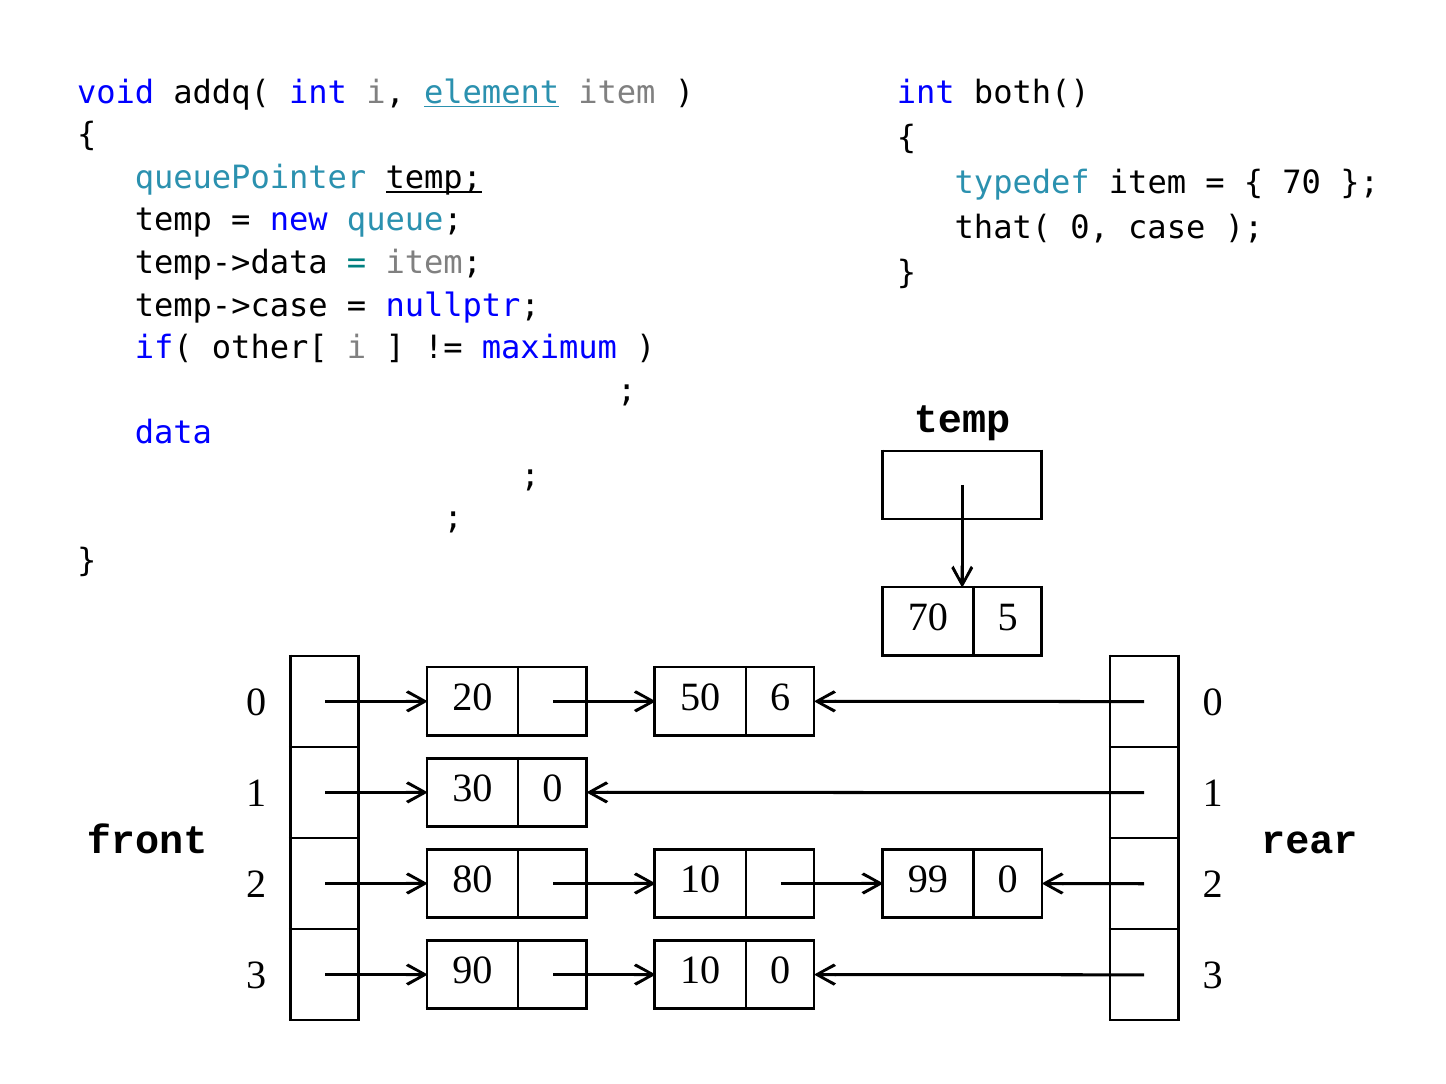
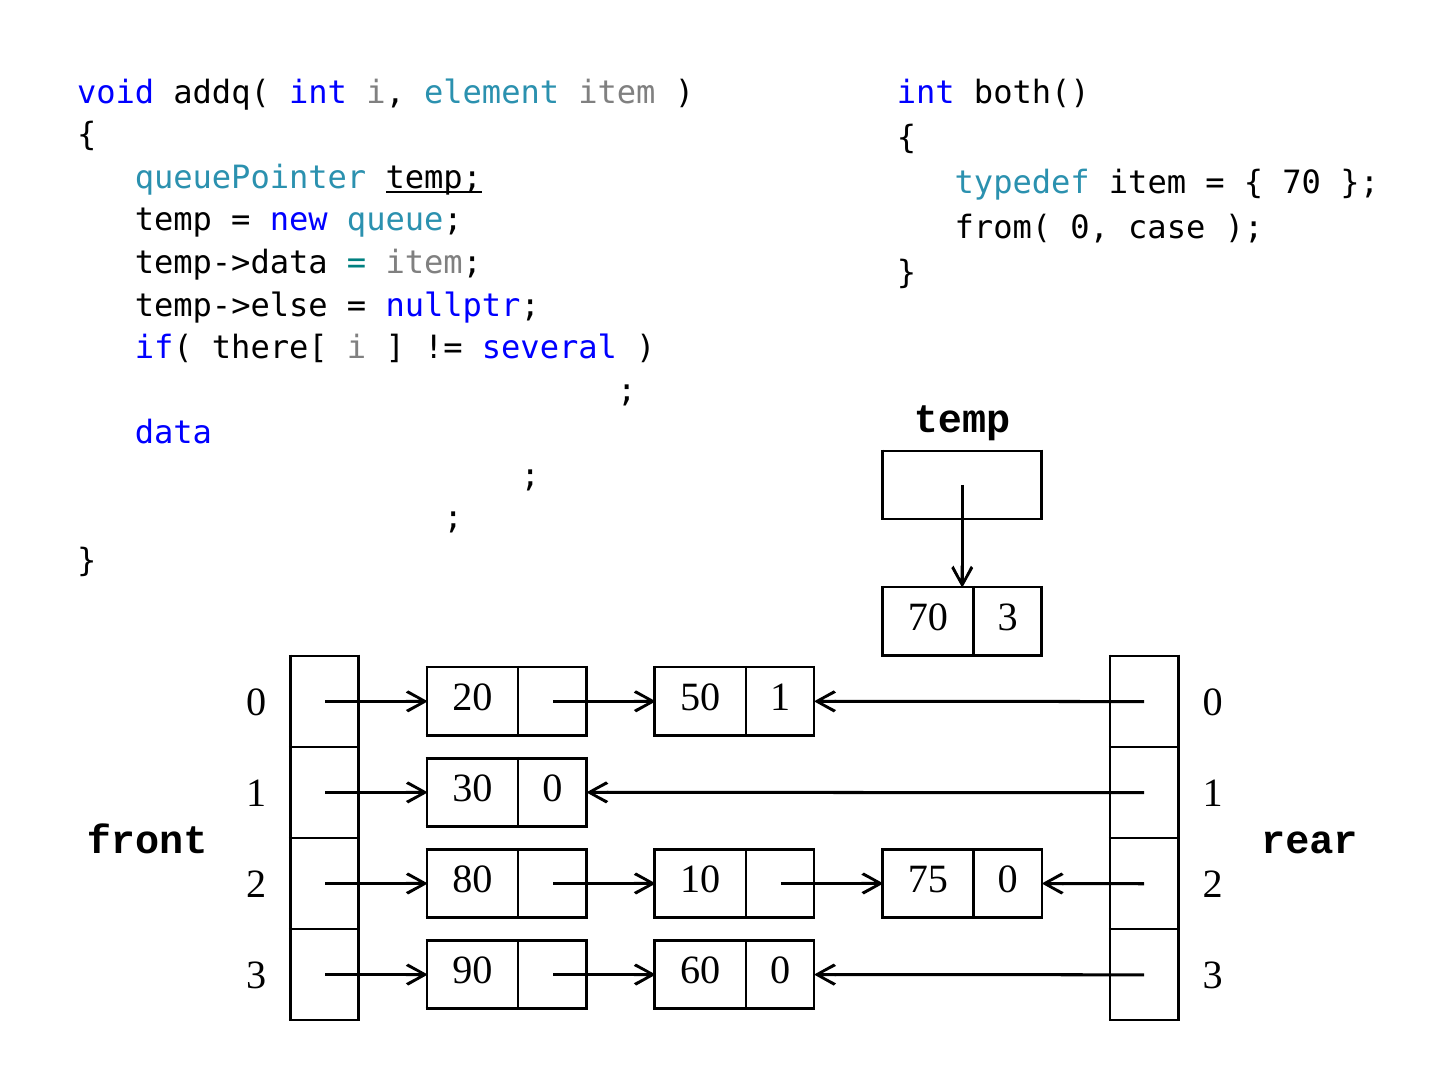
element underline: present -> none (492, 93)
that(: that( -> from( (1003, 228)
temp->case: temp->case -> temp->else (231, 306)
other[: other[ -> there[ (270, 348)
maximum: maximum -> several (549, 348)
70 5: 5 -> 3 (1008, 618)
50 6: 6 -> 1 (780, 698)
99: 99 -> 75 (928, 880)
90 10: 10 -> 60 (700, 971)
